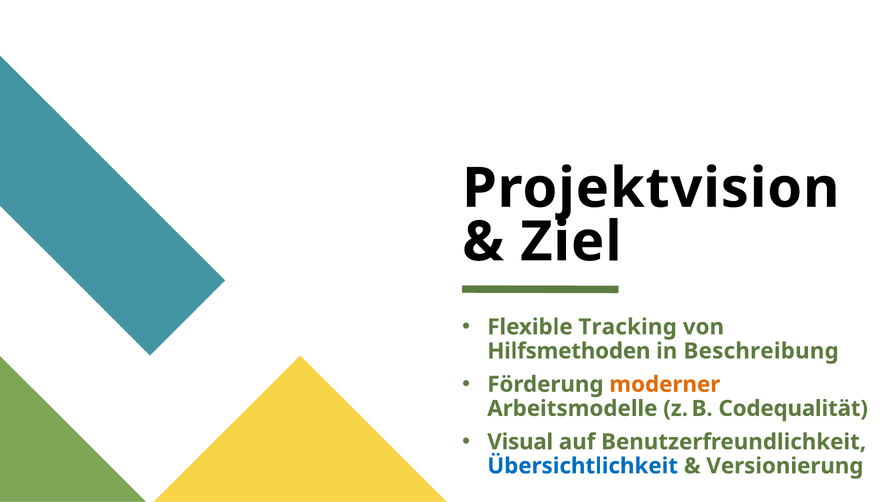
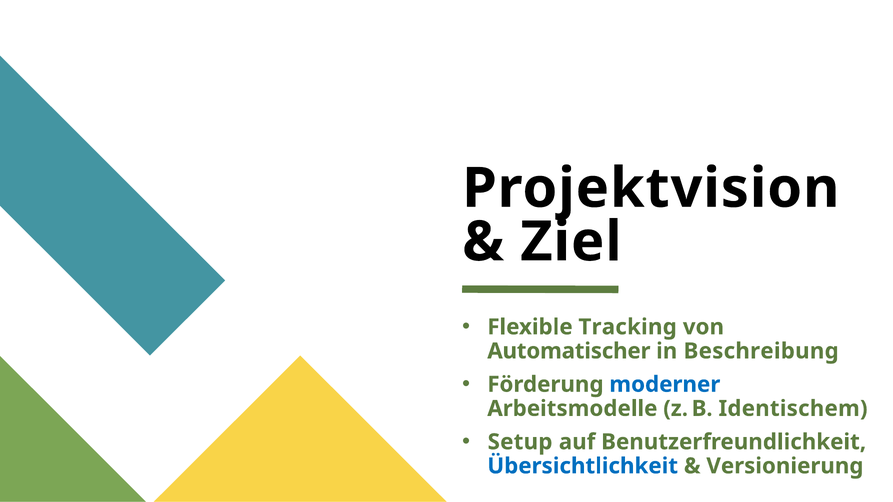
Hilfsmethoden: Hilfsmethoden -> Automatischer (569, 351)
moderner colour: orange -> blue (665, 385)
Codequalität: Codequalität -> Identischem (793, 409)
Visual: Visual -> Setup (520, 442)
